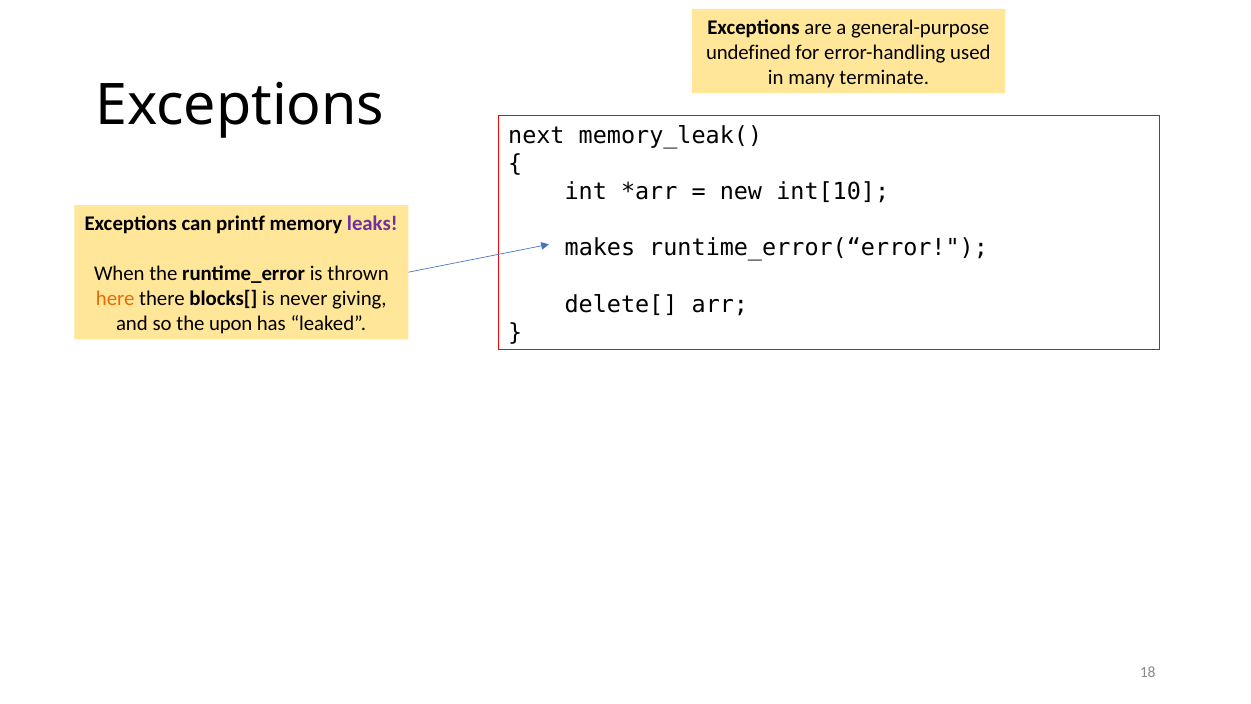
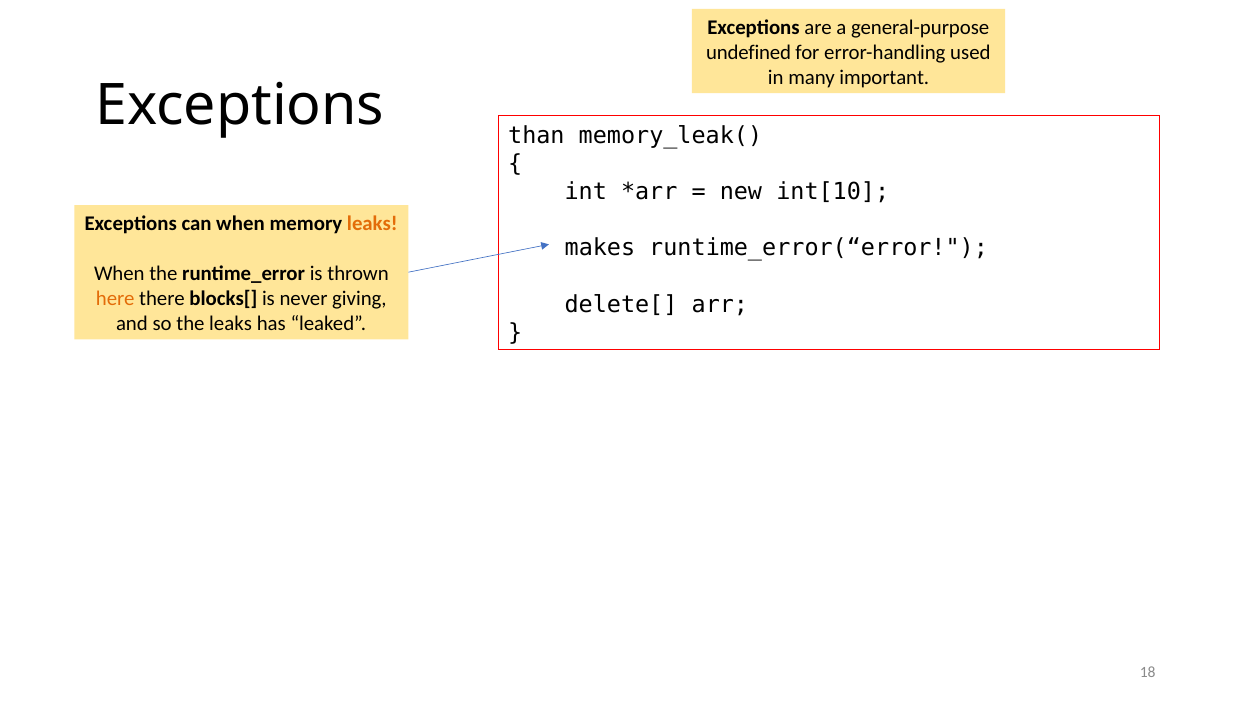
terminate: terminate -> important (884, 78)
next: next -> than (536, 135)
can printf: printf -> when (240, 224)
leaks colour: purple -> orange (372, 224)
the upon: upon -> leaks (231, 324)
